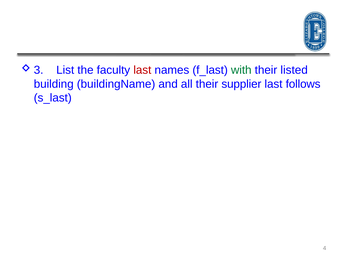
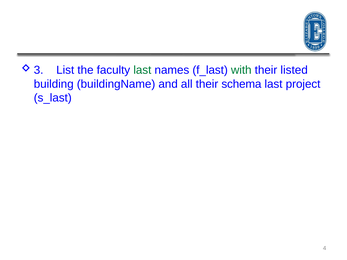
last colour: red -> green (142, 70)
supplier: supplier -> schema (241, 84)
follows: follows -> project (303, 84)
